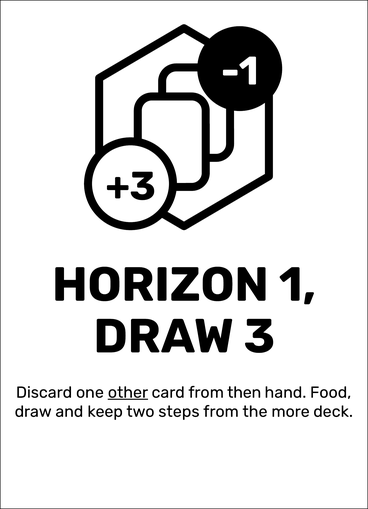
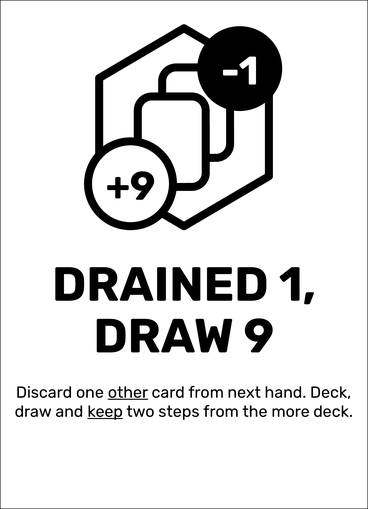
+3: +3 -> +9 (131, 187)
HORIZON: HORIZON -> DRAINED (160, 285)
3: 3 -> 9 (259, 337)
then: then -> next (244, 393)
hand Food: Food -> Deck (331, 393)
keep underline: none -> present (105, 412)
